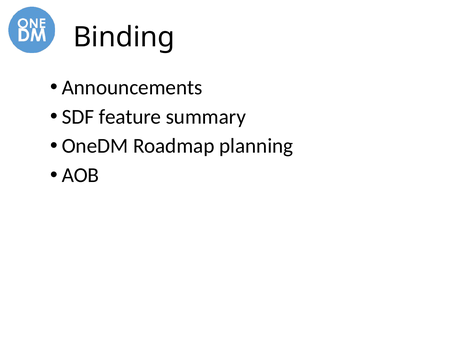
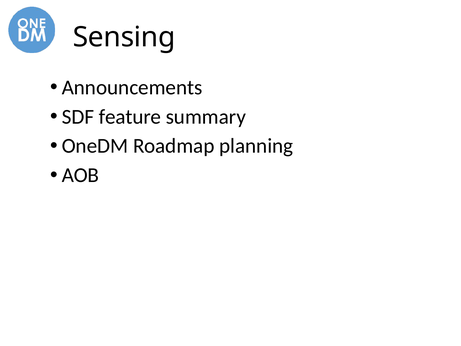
Binding: Binding -> Sensing (124, 37)
